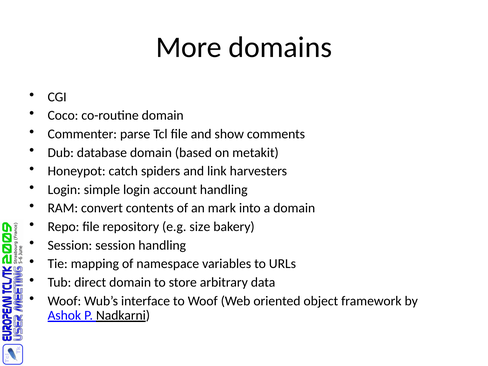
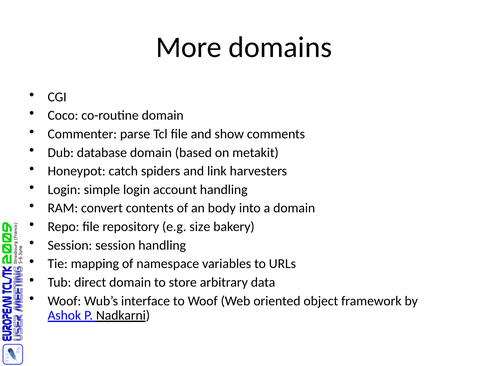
mark: mark -> body (222, 208)
